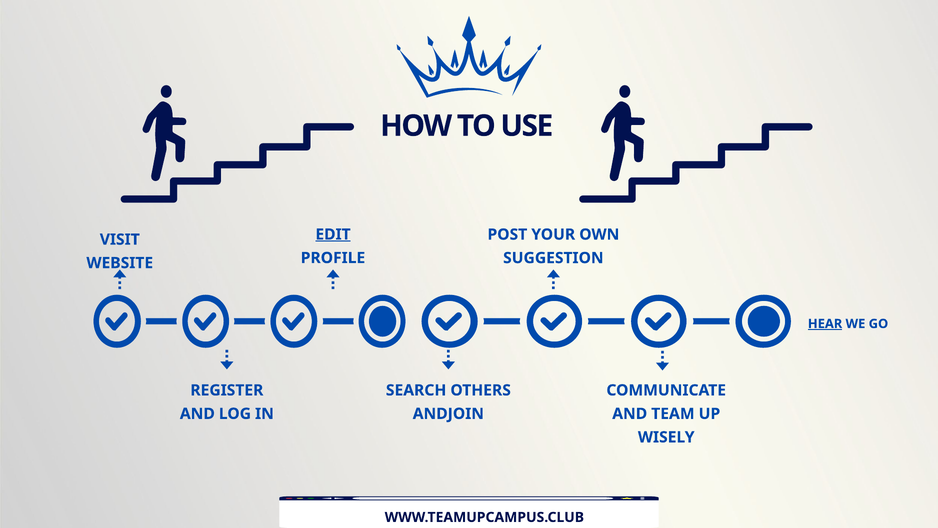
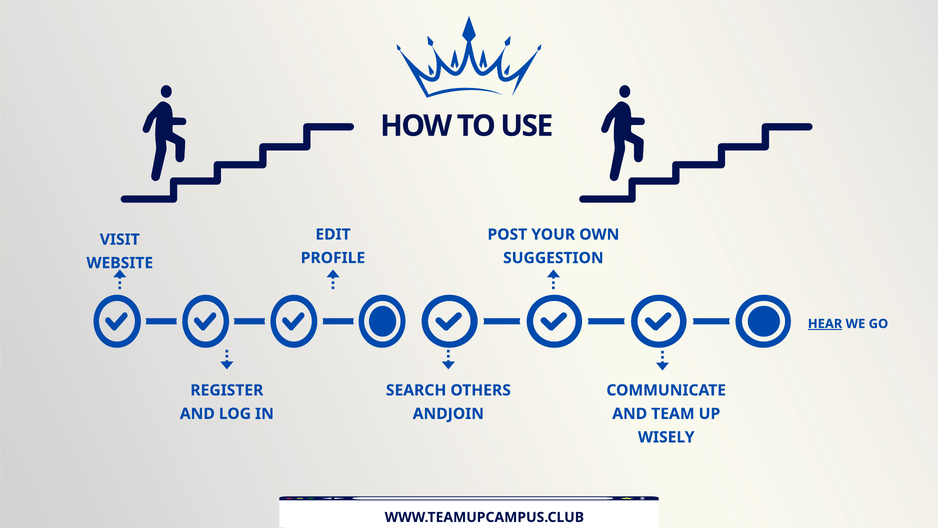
EDIT underline: present -> none (333, 234)
